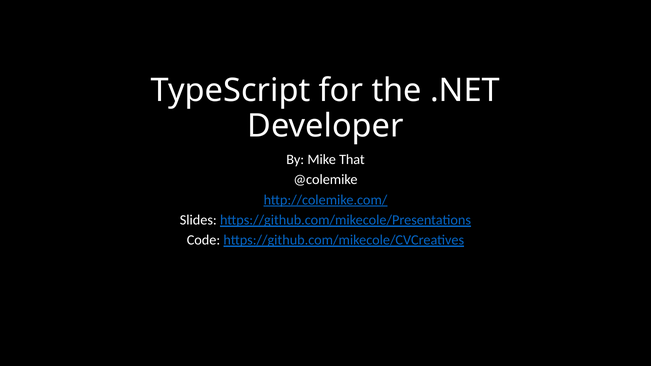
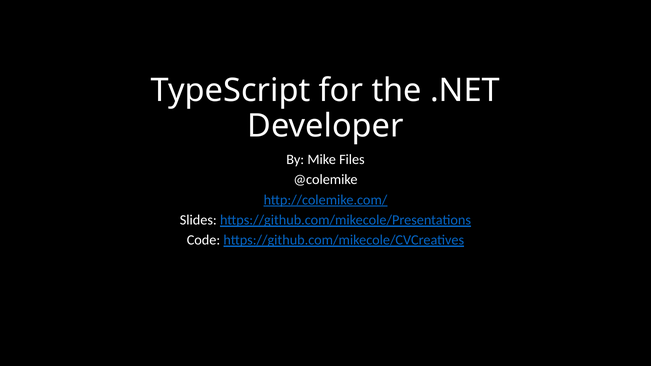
That: That -> Files (352, 160)
